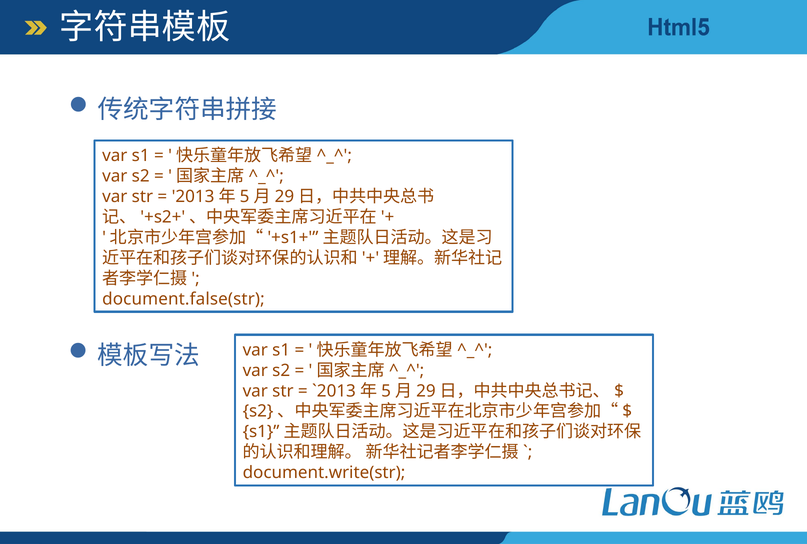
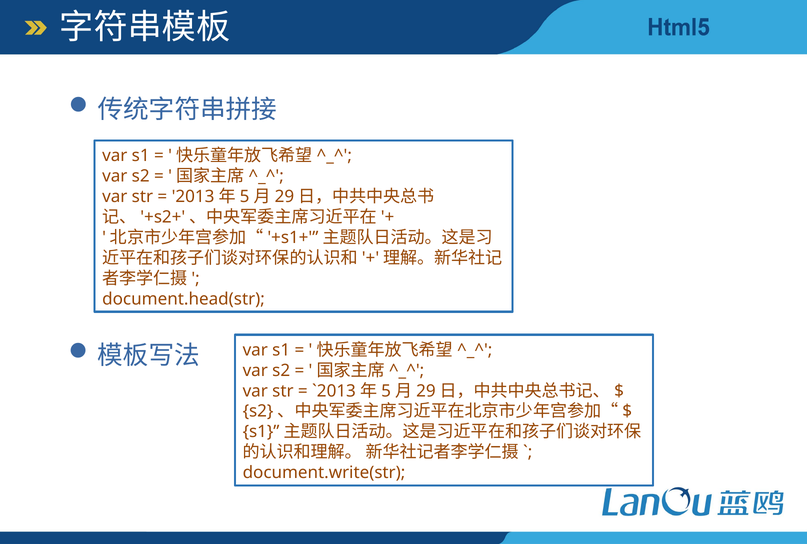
document.false(str: document.false(str -> document.head(str (184, 299)
